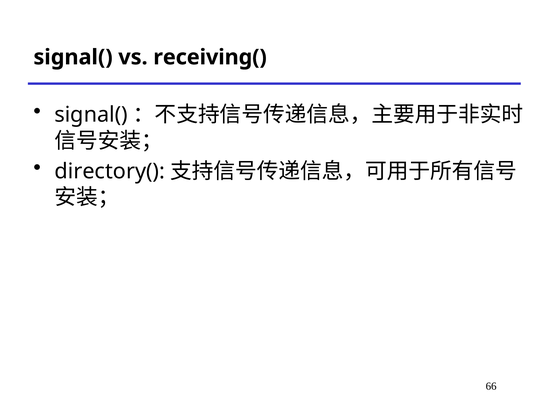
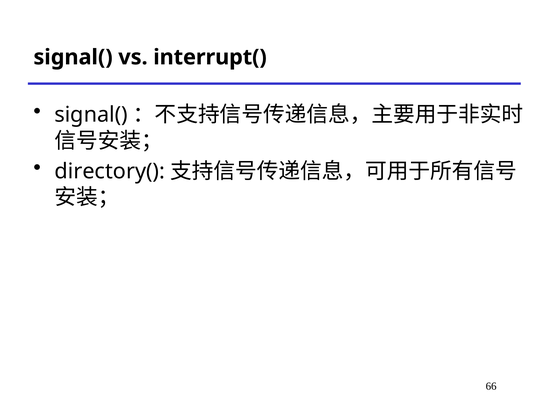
receiving(: receiving( -> interrupt( (210, 57)
